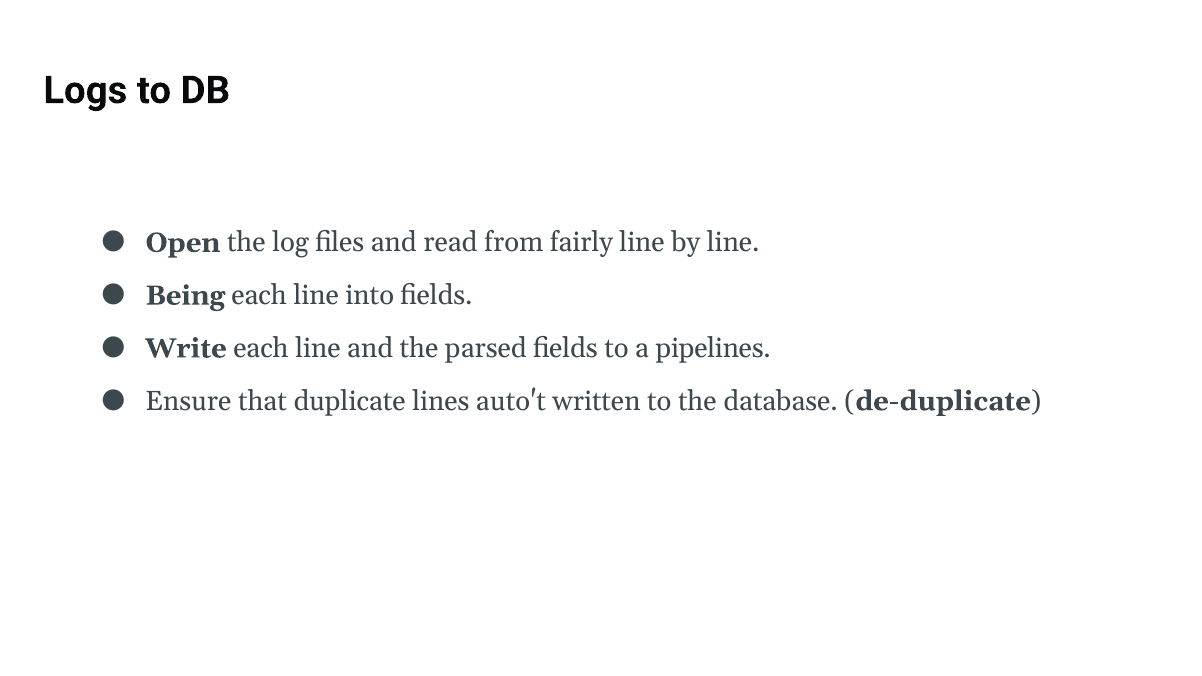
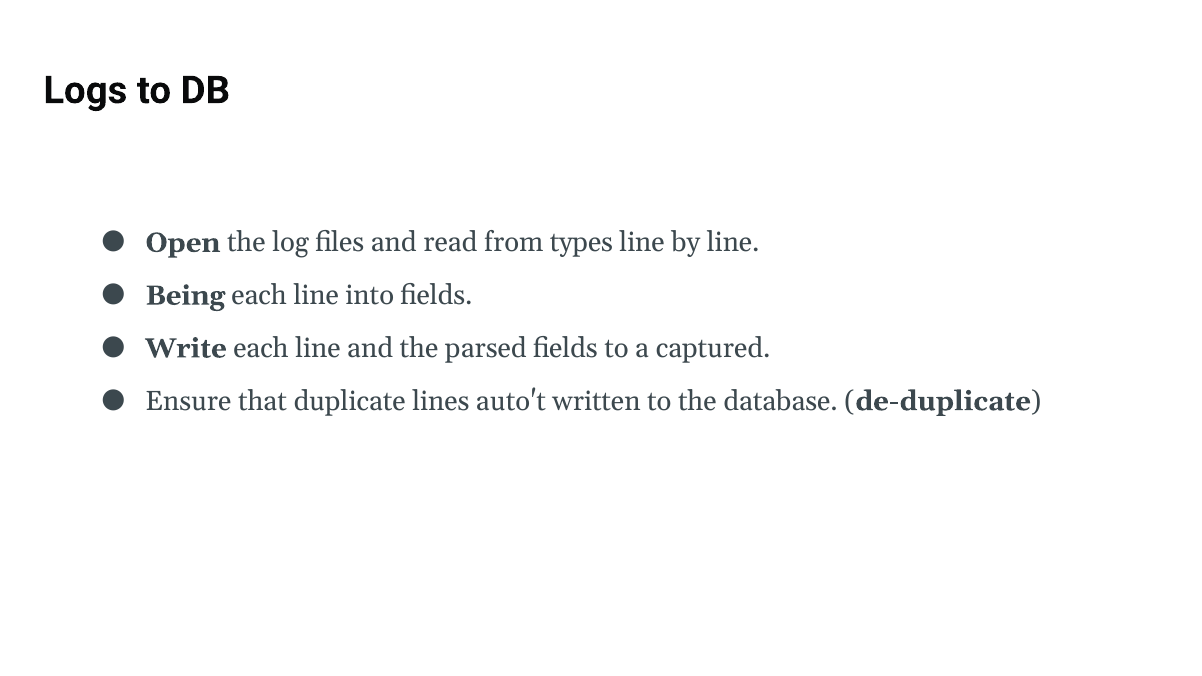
fairly: fairly -> types (581, 243)
pipelines: pipelines -> captured (713, 348)
